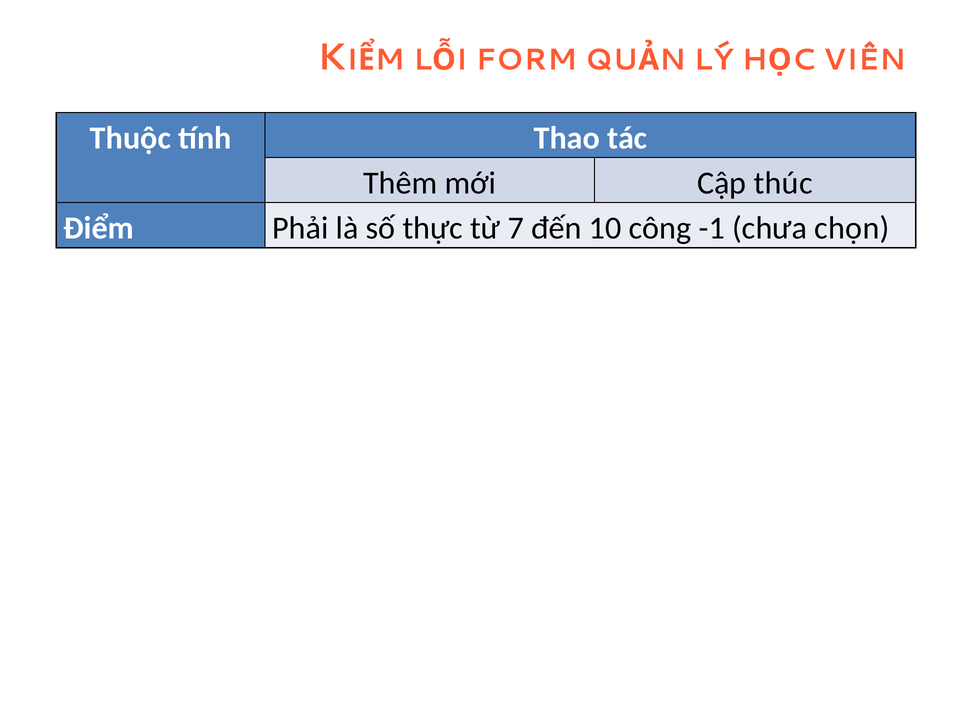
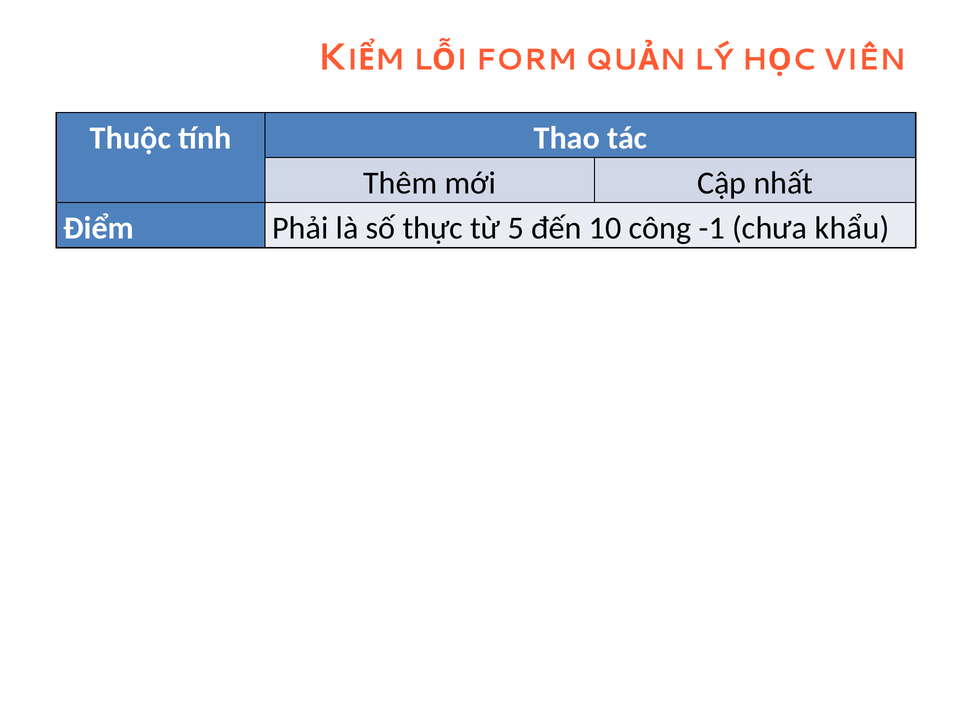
thúc: thúc -> nhất (783, 183)
7: 7 -> 5 (516, 228)
chọn: chọn -> khẩu (852, 228)
